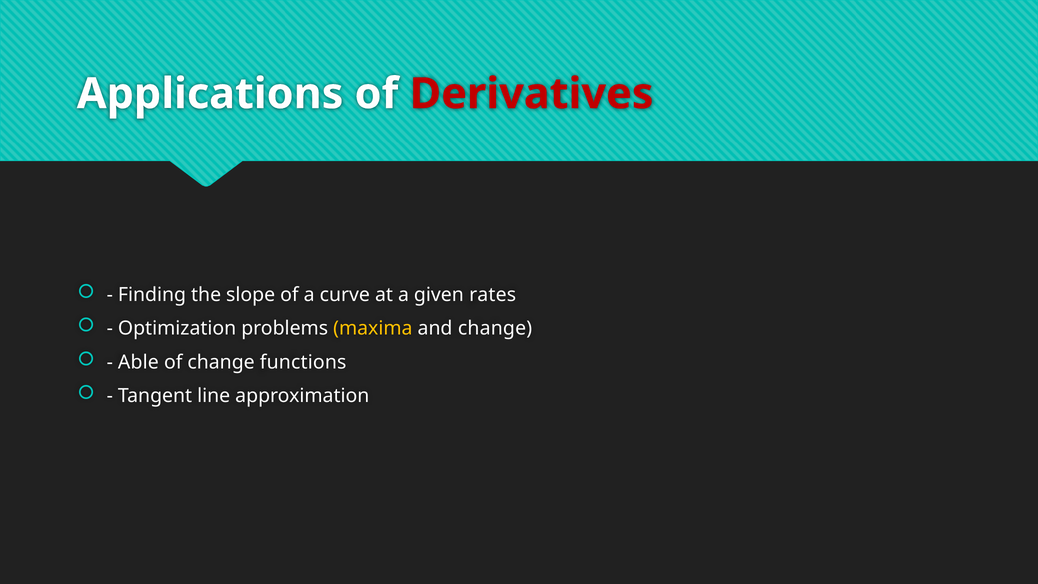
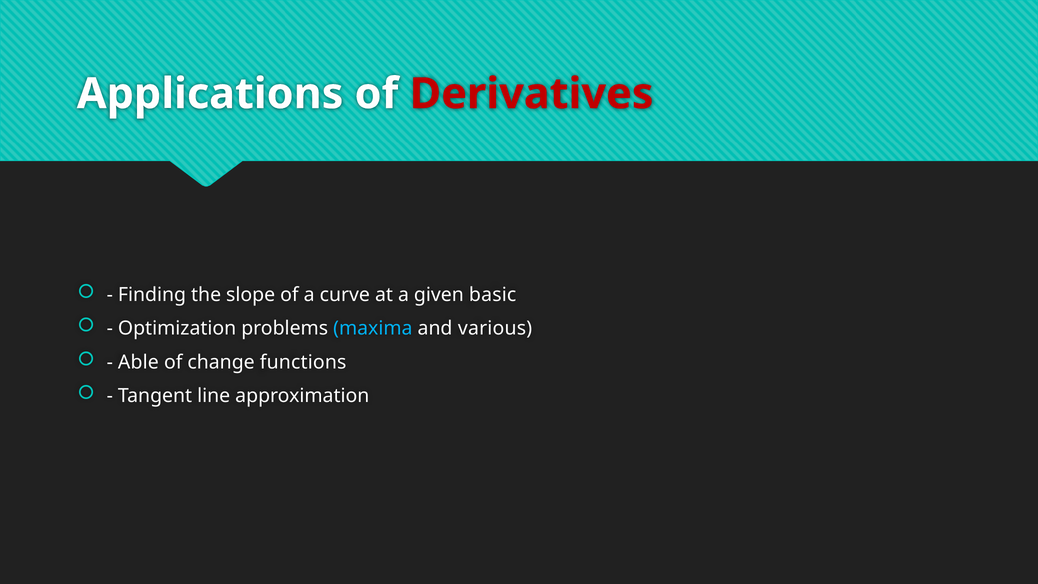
rates: rates -> basic (493, 295)
maxima colour: yellow -> light blue (373, 328)
and change: change -> various (495, 328)
